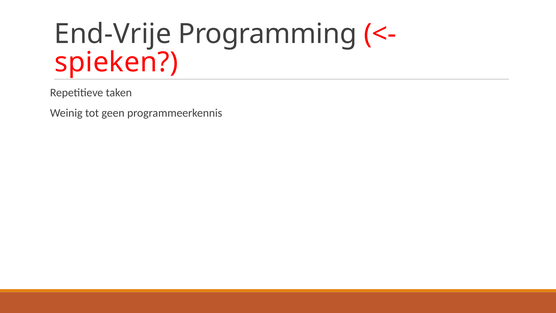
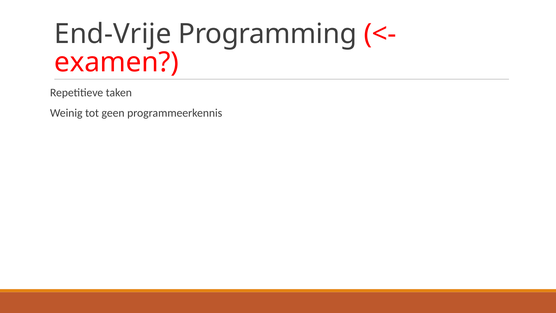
spieken: spieken -> examen (117, 62)
